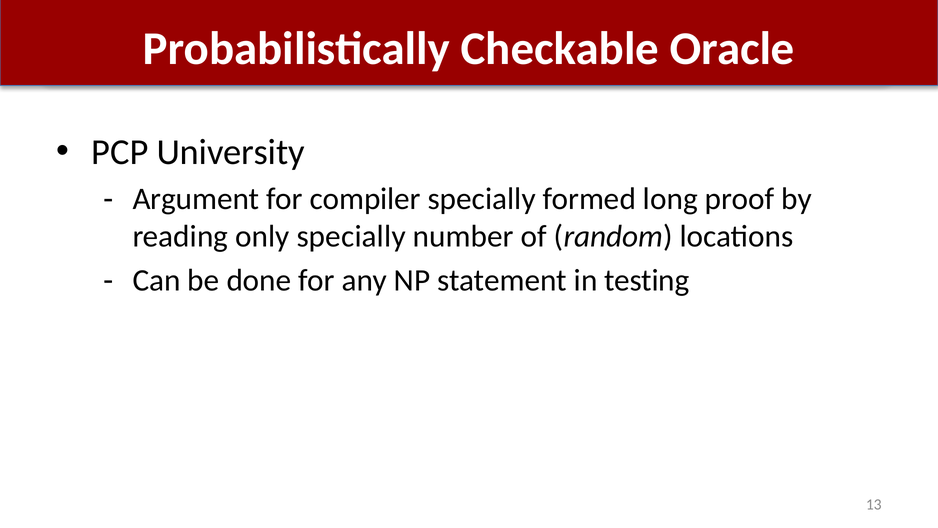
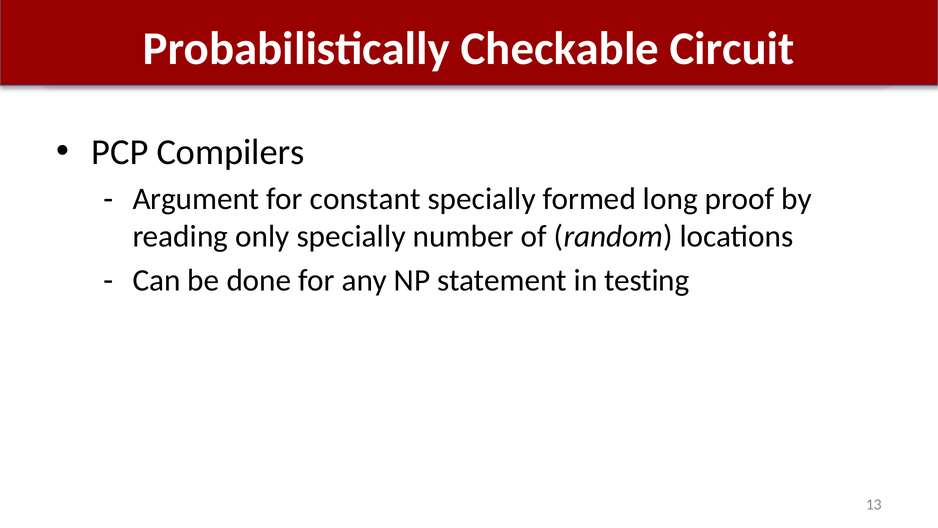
Oracle: Oracle -> Circuit (732, 49)
University: University -> Compilers (231, 152)
compiler: compiler -> constant (365, 199)
